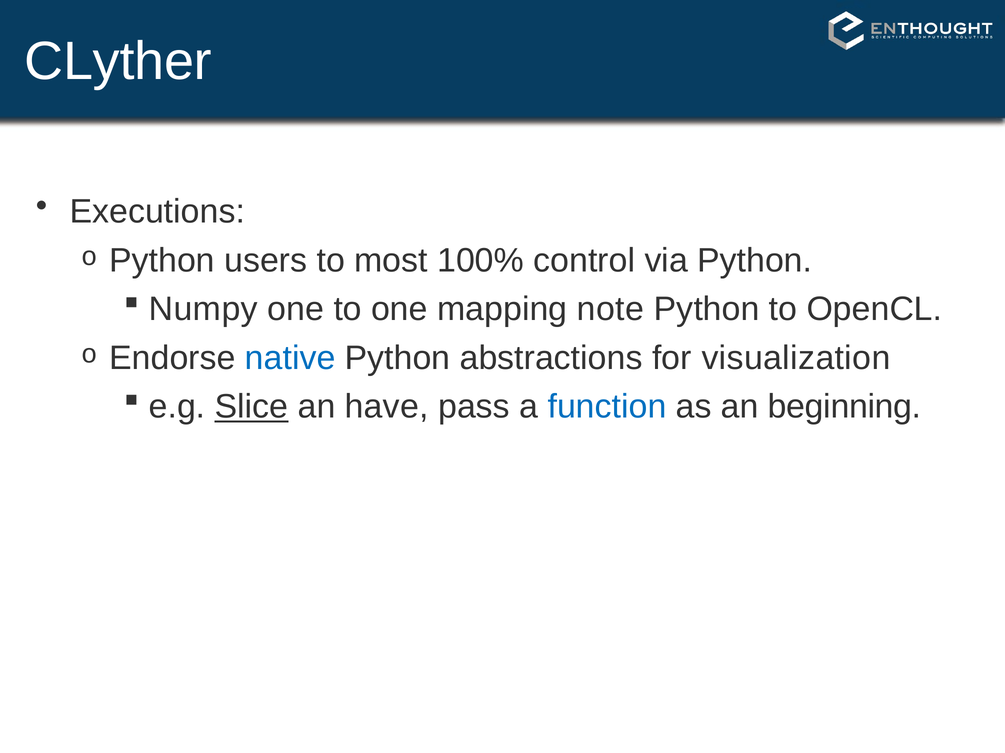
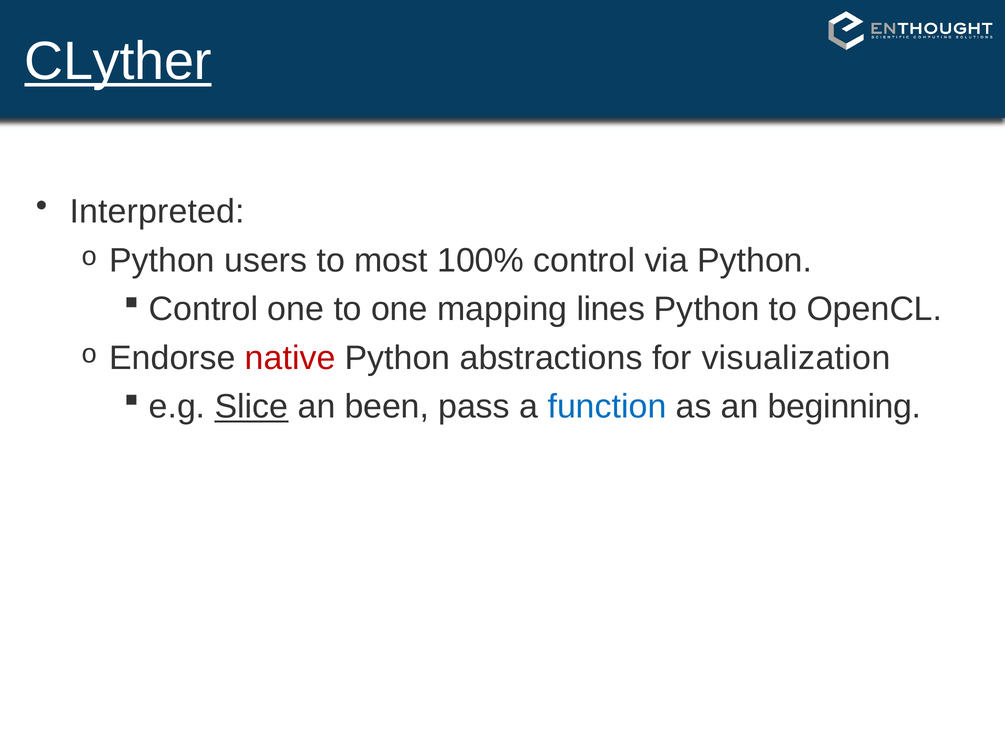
CLyther underline: none -> present (118, 62)
Executions: Executions -> Interpreted (157, 212)
Numpy: Numpy -> Control (203, 309)
note: note -> lines (611, 309)
native colour: blue -> red (290, 358)
have: have -> been (387, 407)
